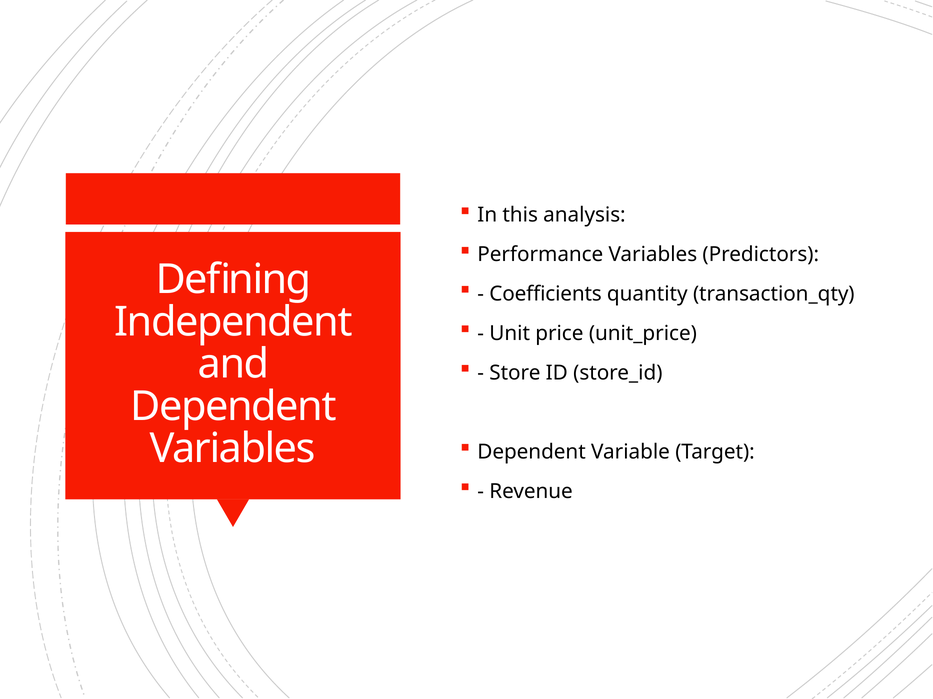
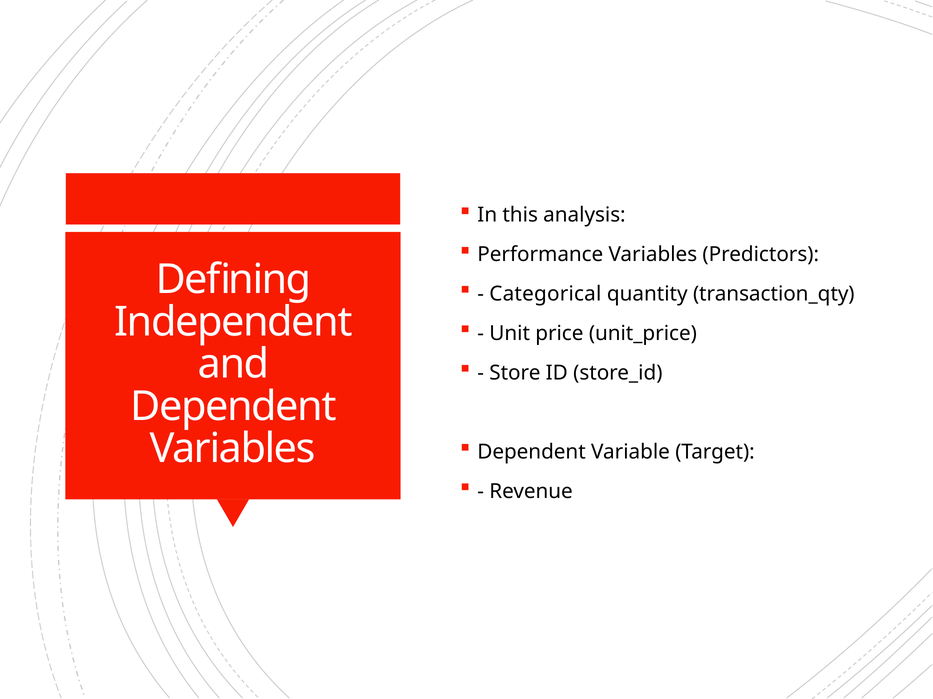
Coefficients: Coefficients -> Categorical (545, 294)
